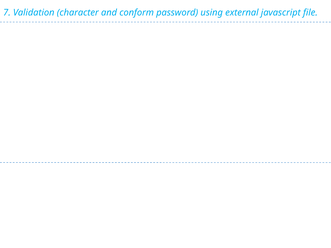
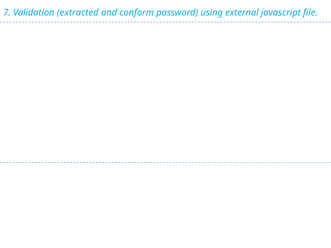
character: character -> extracted (78, 13)
